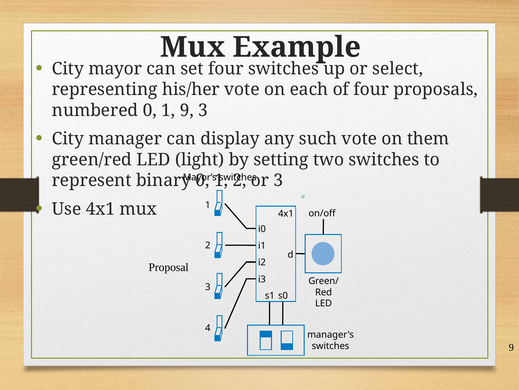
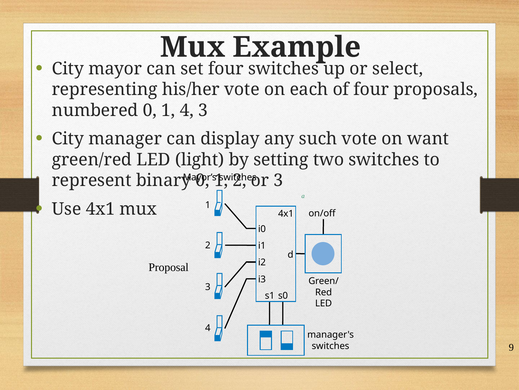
1 9: 9 -> 4 (187, 110)
them: them -> want (428, 139)
